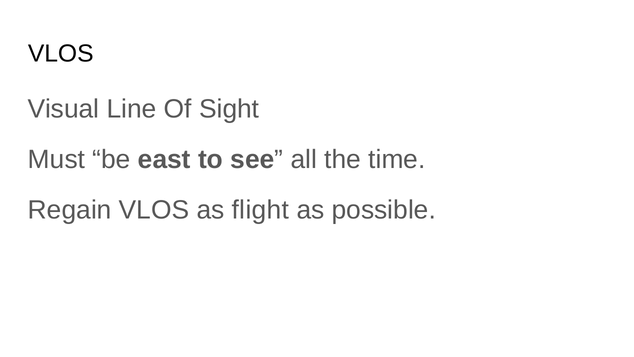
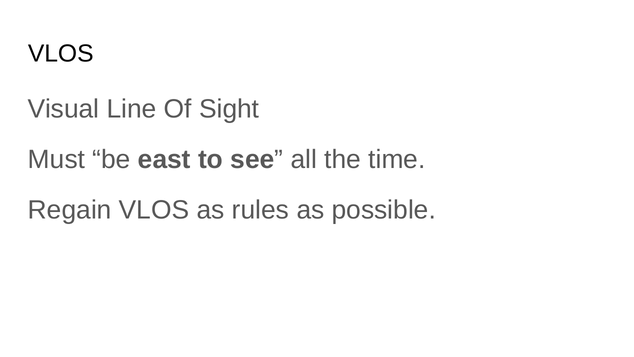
flight: flight -> rules (261, 210)
